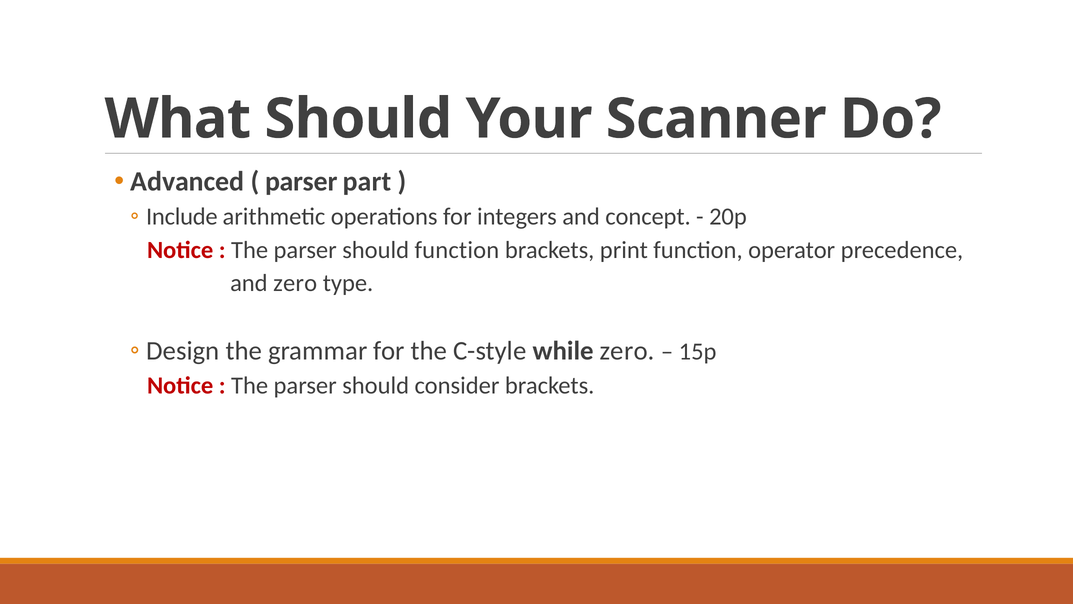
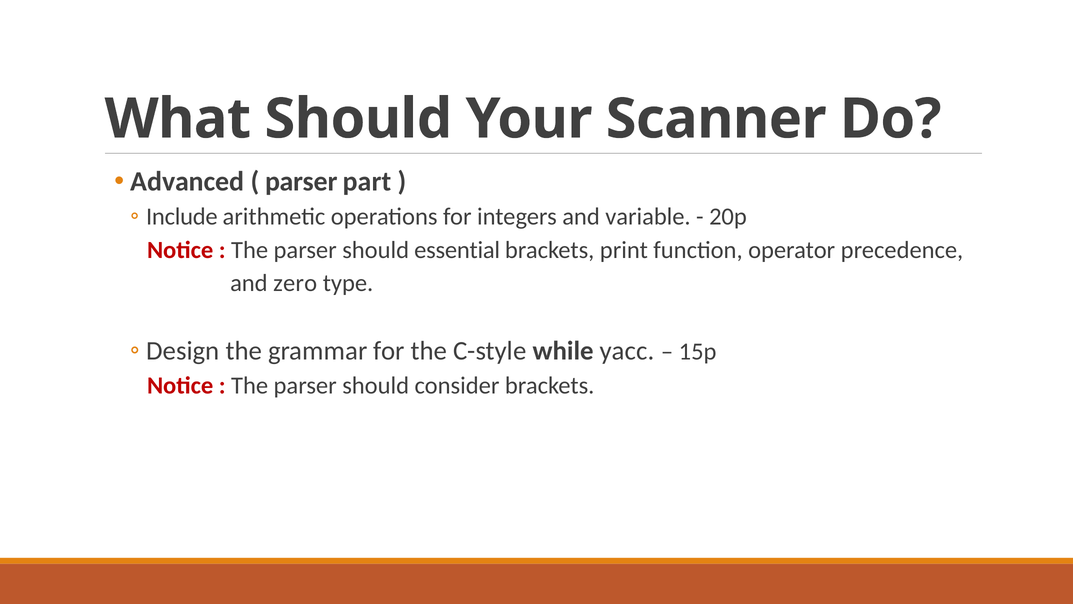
concept: concept -> variable (648, 216)
should function: function -> essential (457, 250)
while zero: zero -> yacc (627, 351)
